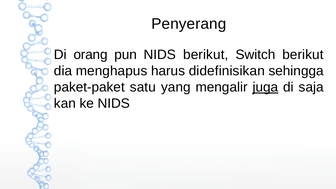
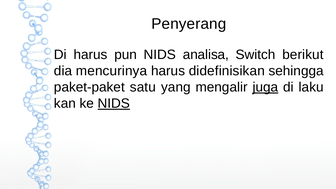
Di orang: orang -> harus (91, 55)
NIDS berikut: berikut -> analisa (206, 55)
menghapus: menghapus -> mencurinya (112, 71)
saja: saja -> laku (311, 87)
NIDS underline: none -> present (114, 103)
